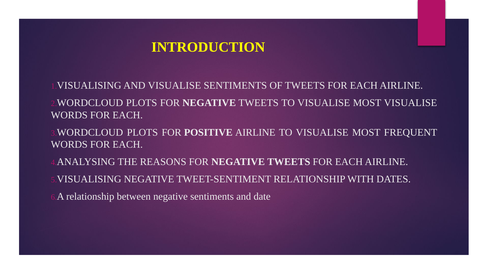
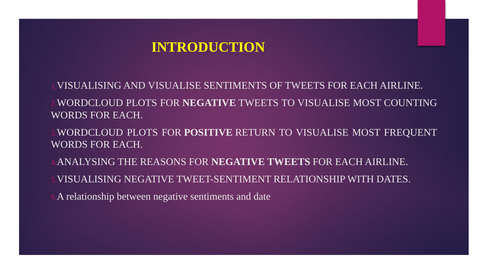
MOST VISUALISE: VISUALISE -> COUNTING (411, 103)
POSITIVE AIRLINE: AIRLINE -> RETURN (255, 133)
